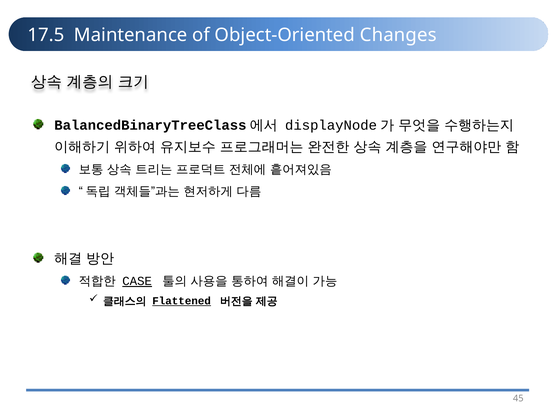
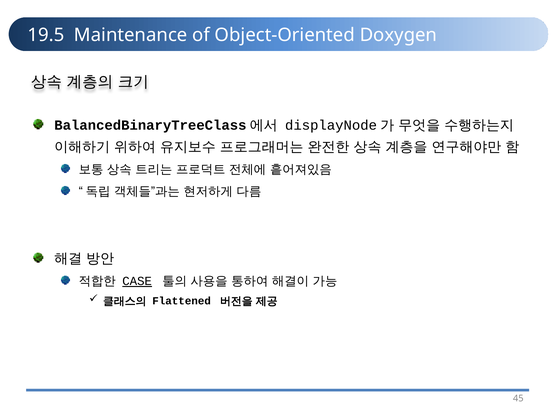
17.5: 17.5 -> 19.5 (46, 35)
Changes: Changes -> Doxygen (398, 35)
Flattened underline: present -> none (182, 301)
